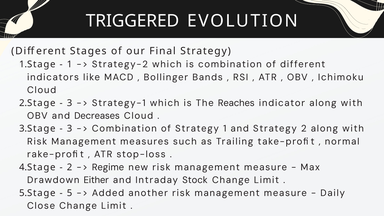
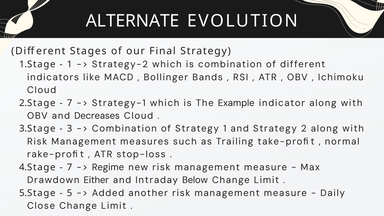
TRIGGERED: TRIGGERED -> ALTERNATE (133, 21)
3: 3 -> 7 (70, 103)
Reaches: Reaches -> Example (236, 103)
2: 2 -> 7 (70, 167)
Stock: Stock -> Below (195, 180)
